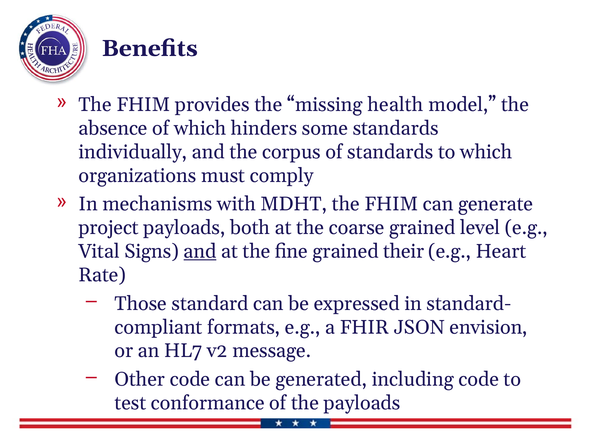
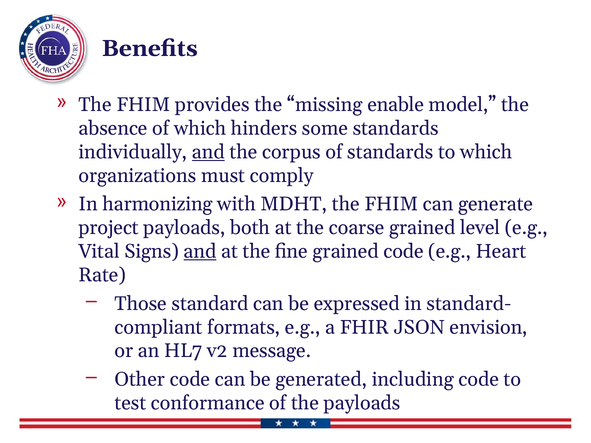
health: health -> enable (396, 105)
and underline: none -> present (208, 152)
mechanisms: mechanisms -> harmonizing (158, 204)
grained their: their -> code (404, 252)
